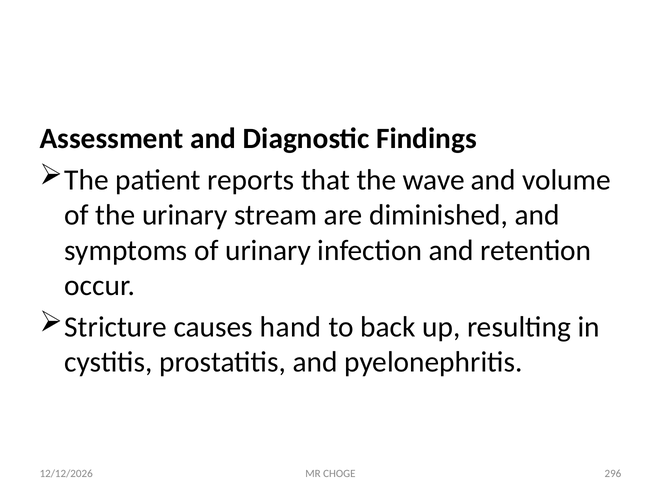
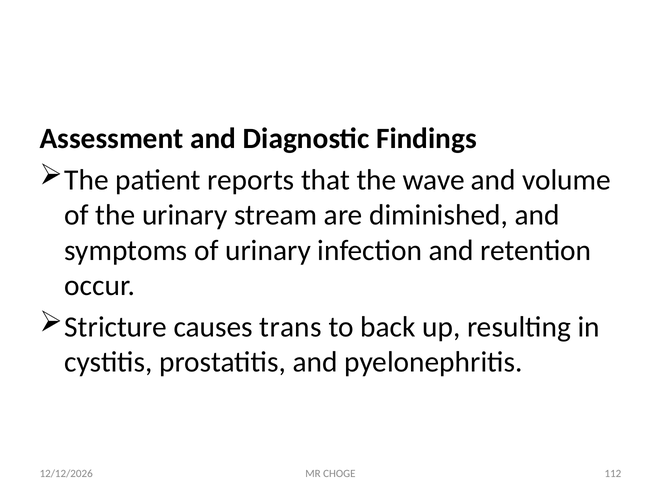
hand: hand -> trans (291, 327)
296: 296 -> 112 (613, 473)
